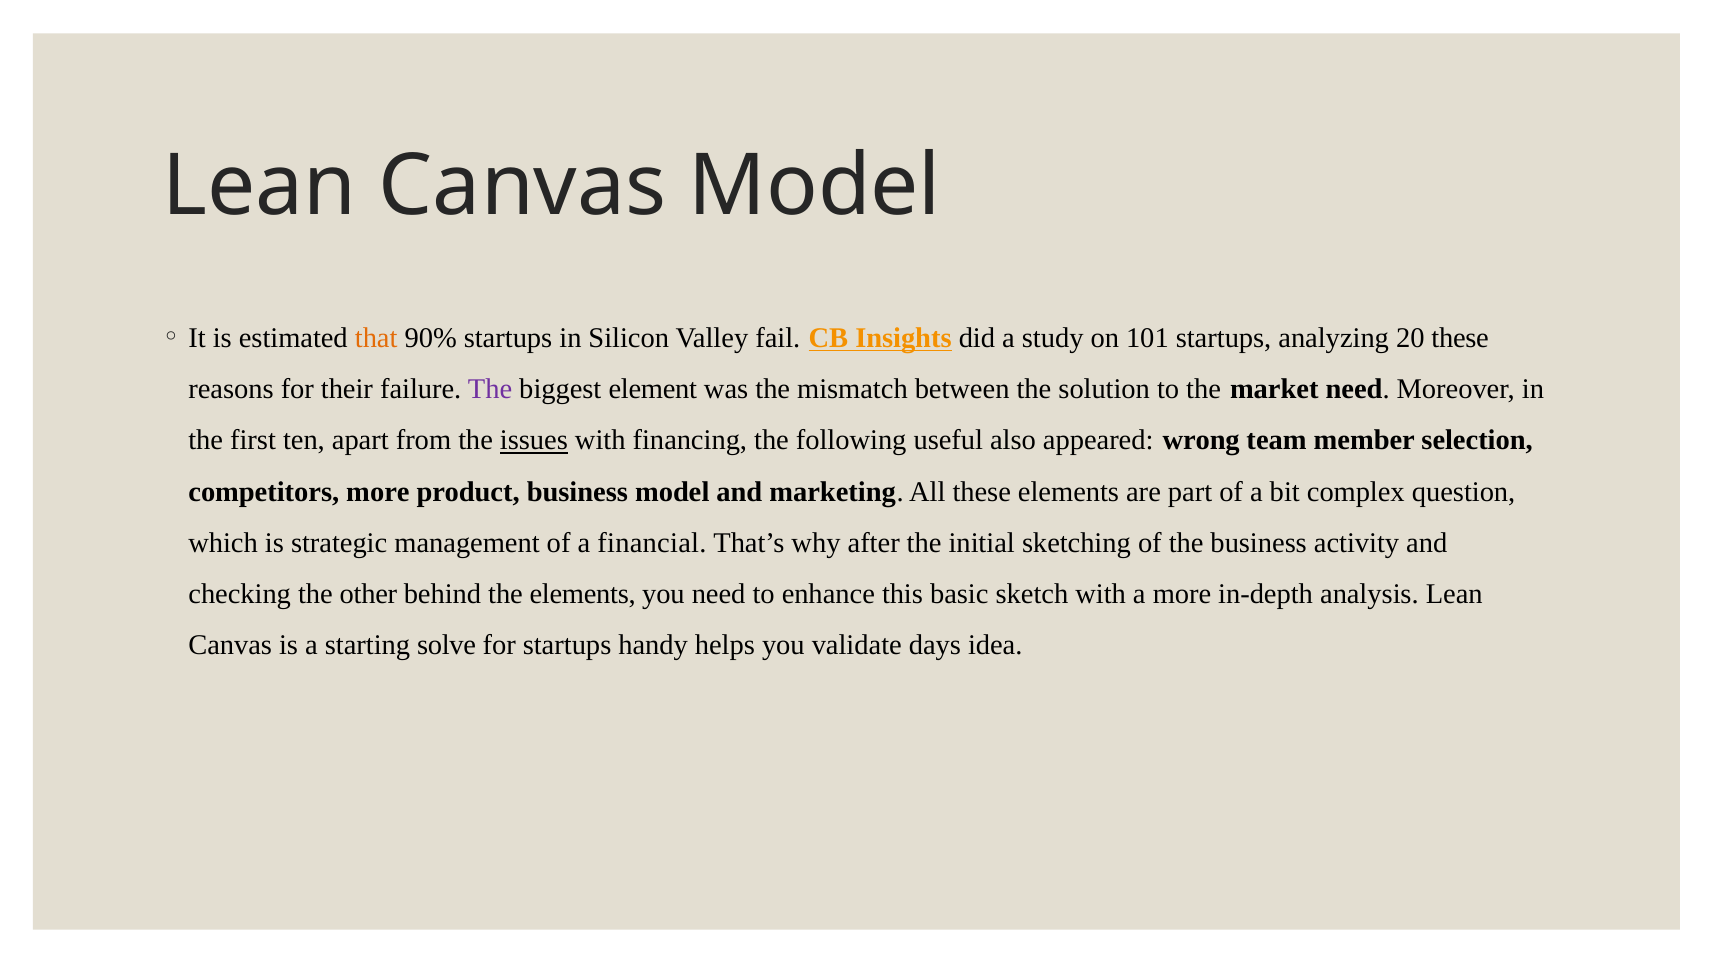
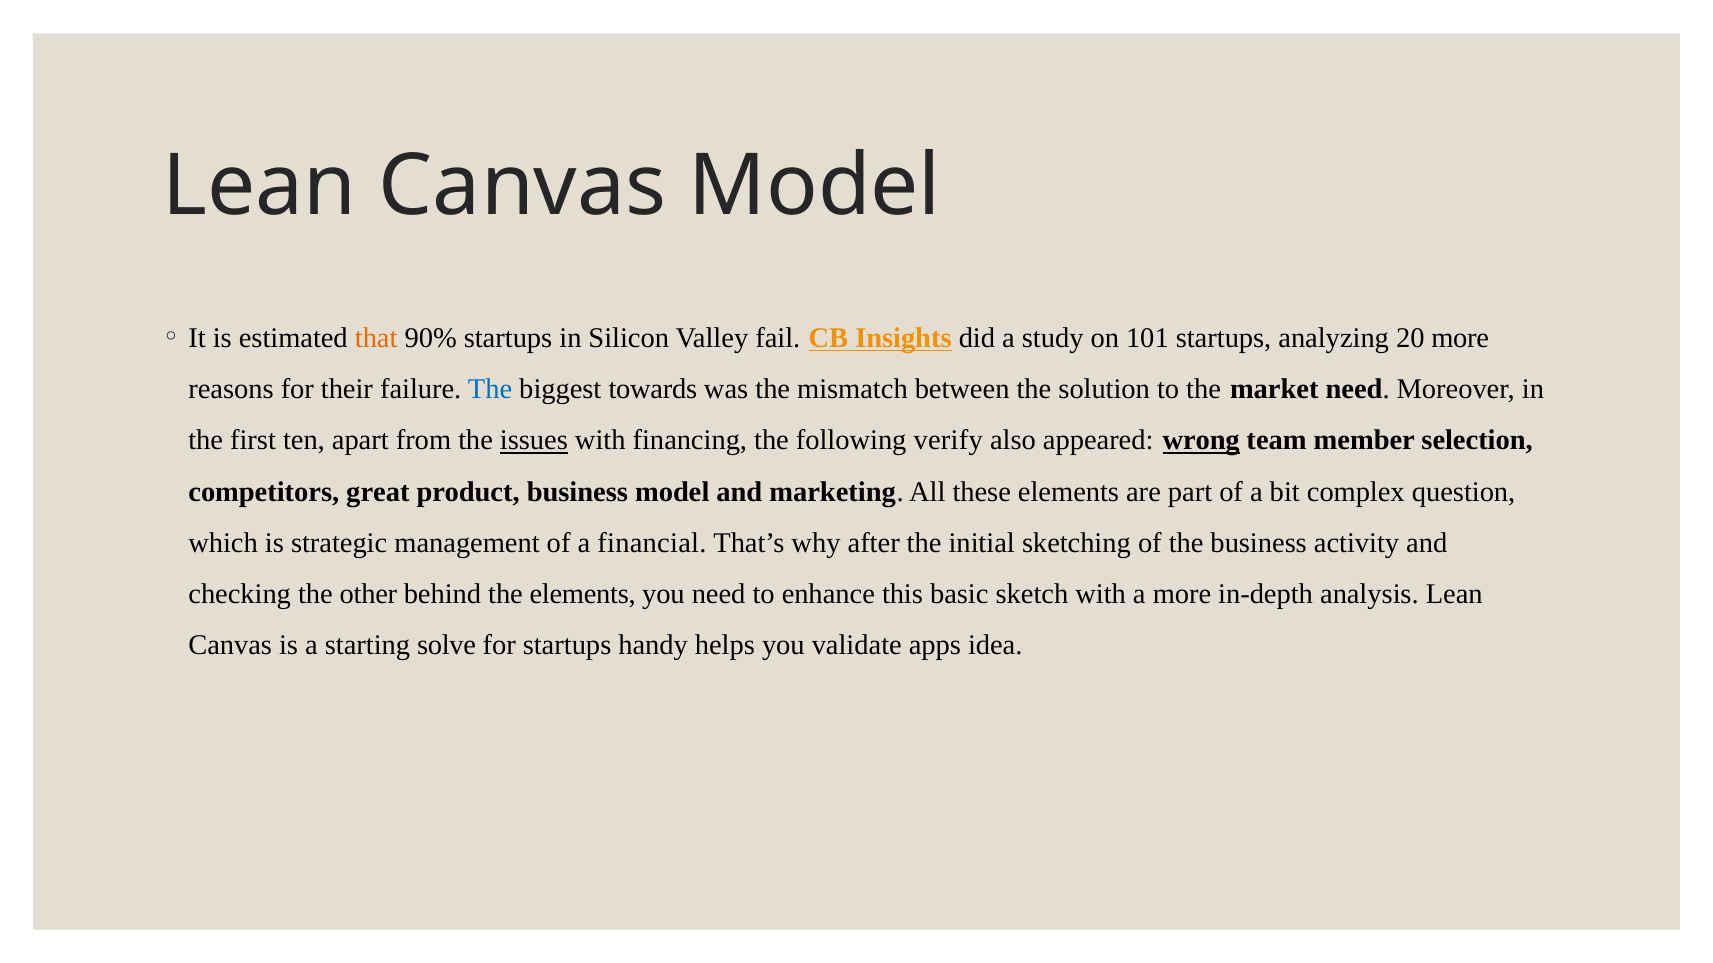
20 these: these -> more (1460, 338)
The colour: purple -> blue (490, 389)
element: element -> towards (653, 389)
useful: useful -> verify (948, 441)
wrong underline: none -> present (1201, 441)
competitors more: more -> great (378, 492)
days: days -> apps (935, 646)
